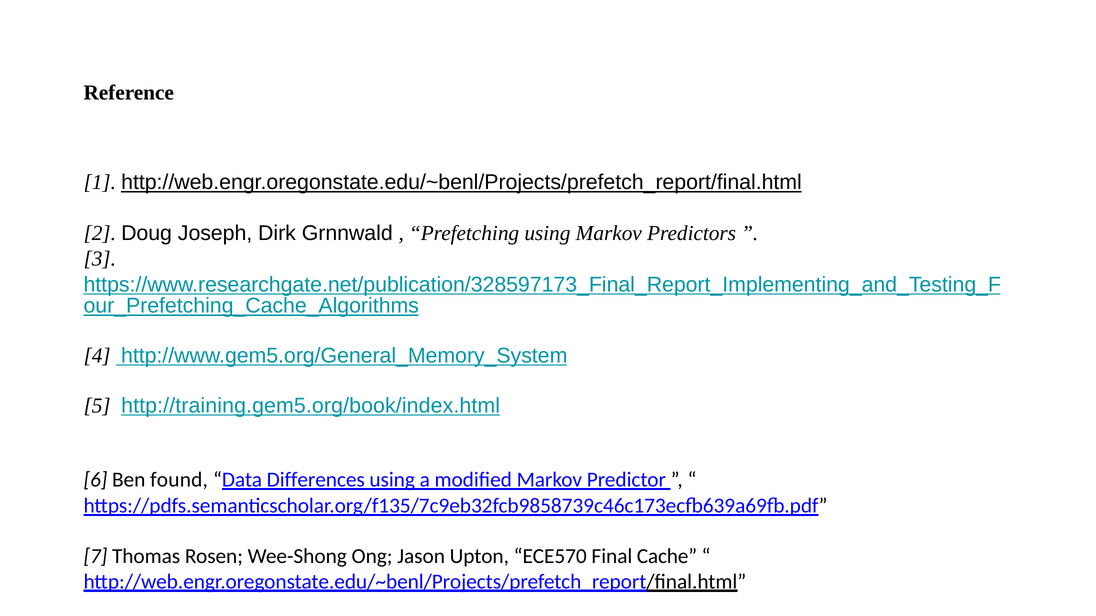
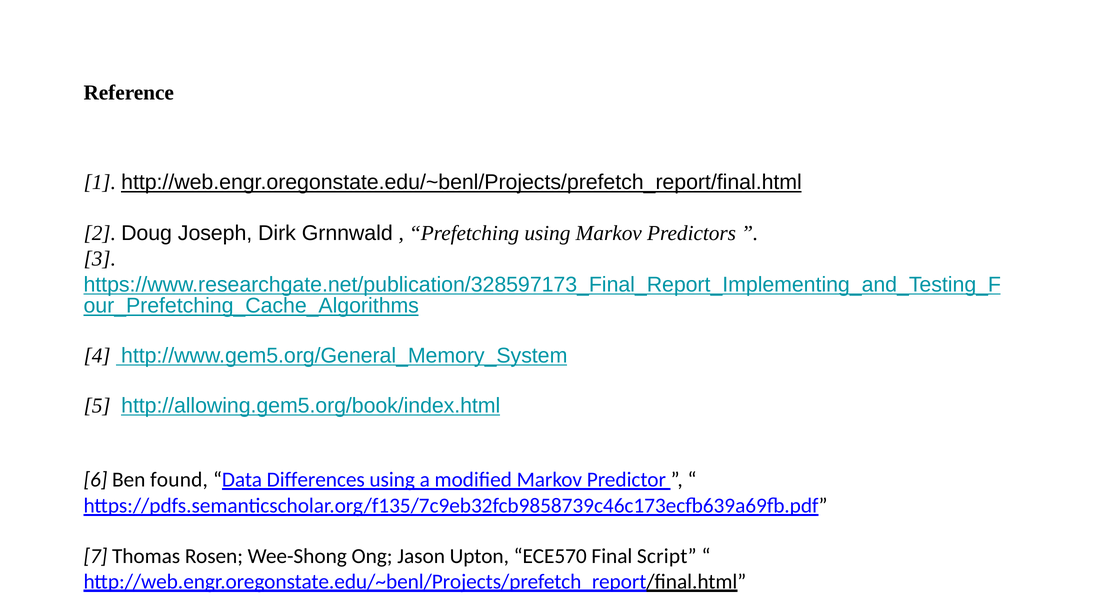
http://training.gem5.org/book/index.html: http://training.gem5.org/book/index.html -> http://allowing.gem5.org/book/index.html (311, 406)
Cache: Cache -> Script (667, 556)
